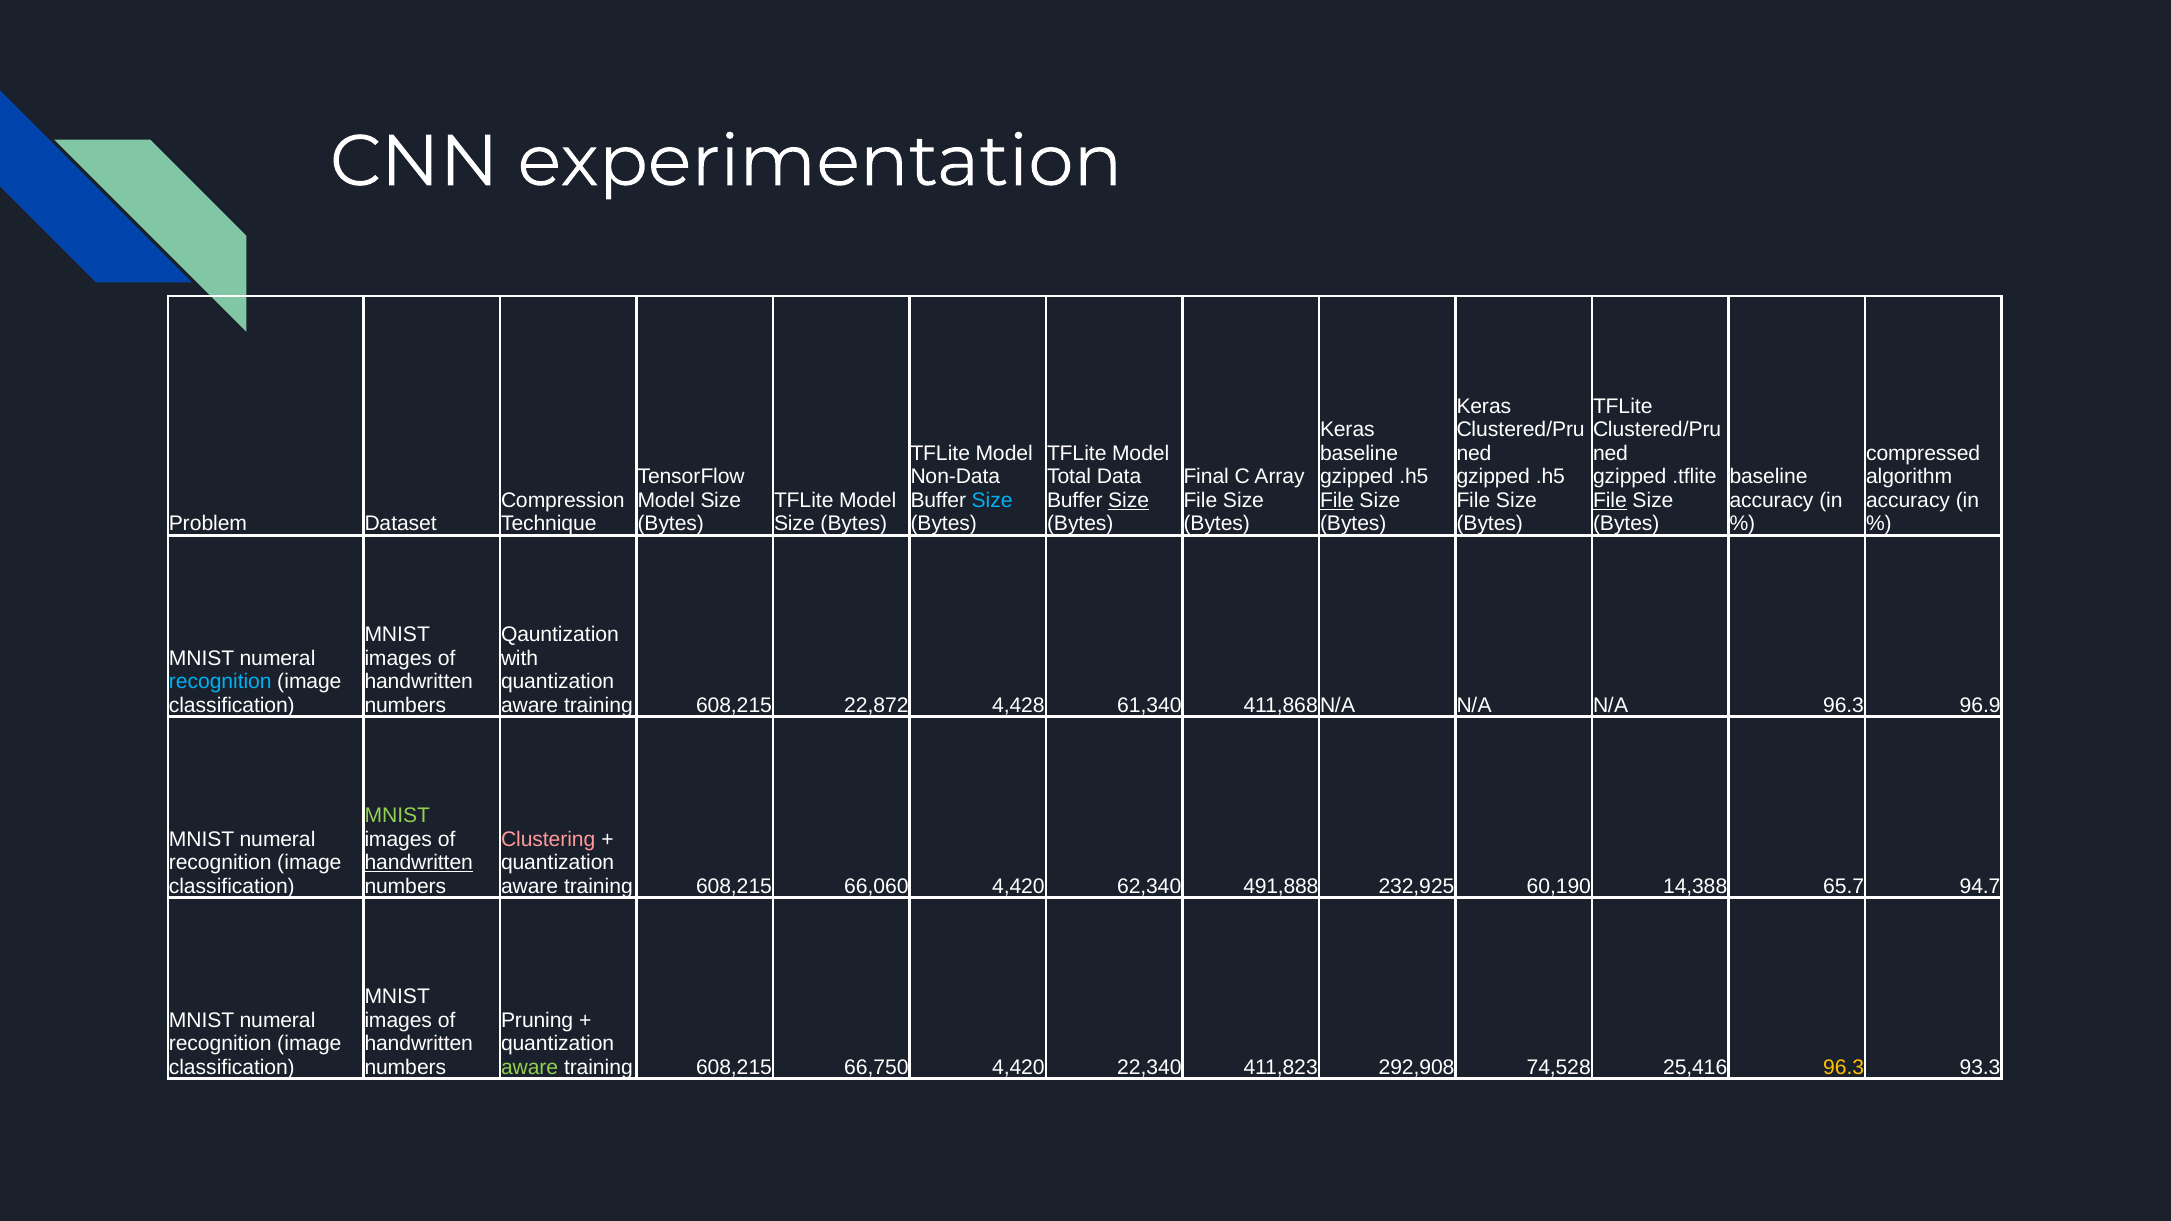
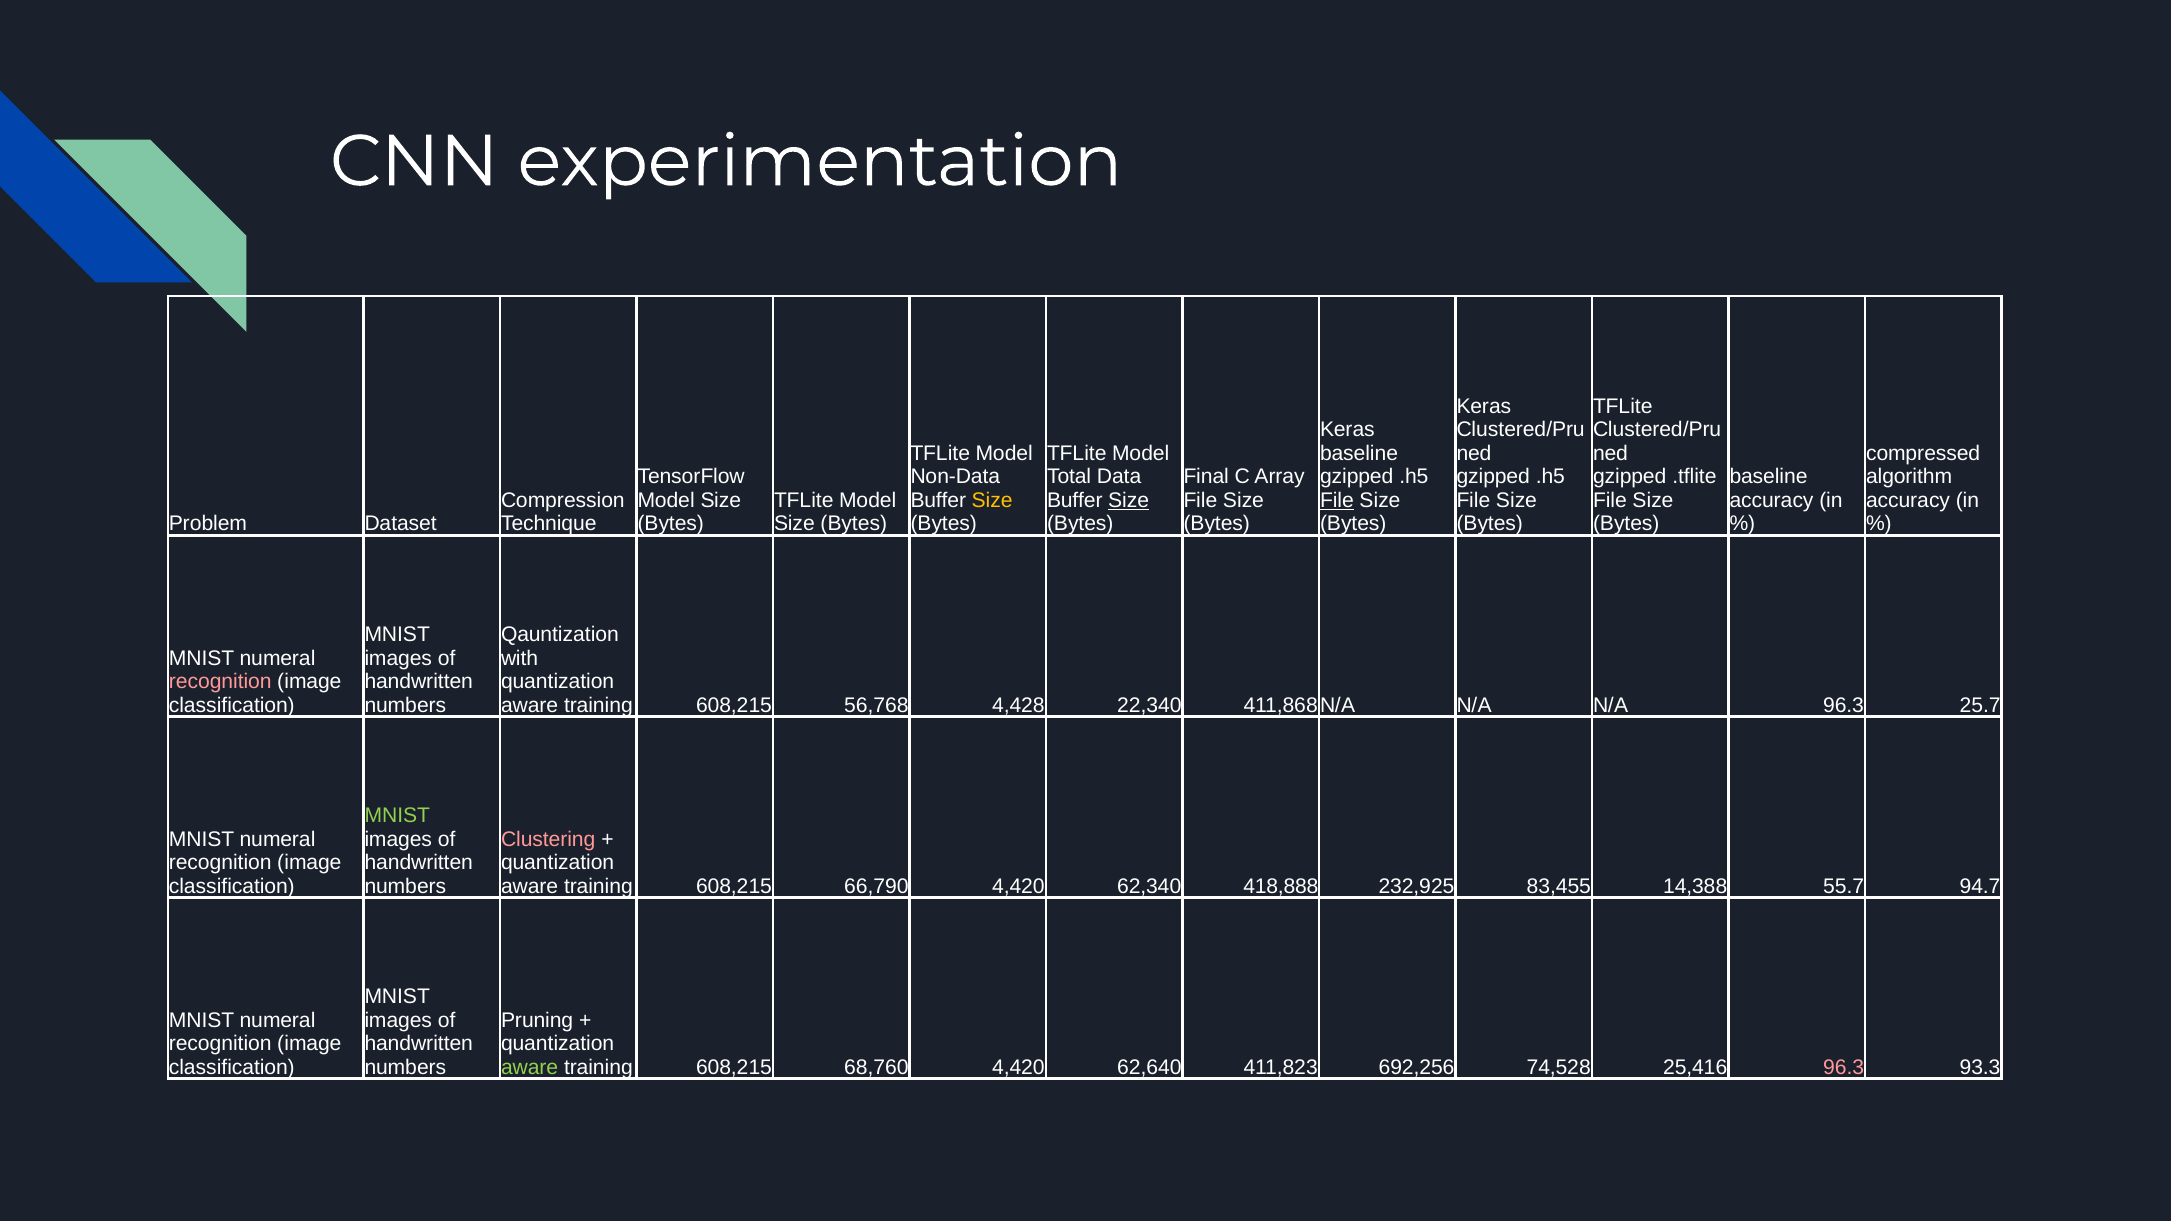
Size colour: light blue -> yellow (992, 501)
File underline: present -> none (1610, 501)
recognition colour: light blue -> pink (220, 682)
22,872: 22,872 -> 56,768 (876, 705)
61,340: 61,340 -> 22,340 (1149, 705)
96.9: 96.9 -> 25.7 (1980, 705)
handwritten underline: present -> none (419, 863)
66,060: 66,060 -> 66,790 (876, 886)
491,888: 491,888 -> 418,888 (1281, 886)
60,190: 60,190 -> 83,455 (1559, 886)
65.7: 65.7 -> 55.7 (1844, 886)
66,750: 66,750 -> 68,760 (876, 1067)
22,340: 22,340 -> 62,640 (1149, 1067)
292,908: 292,908 -> 692,256 (1417, 1067)
96.3 colour: yellow -> pink (1844, 1067)
